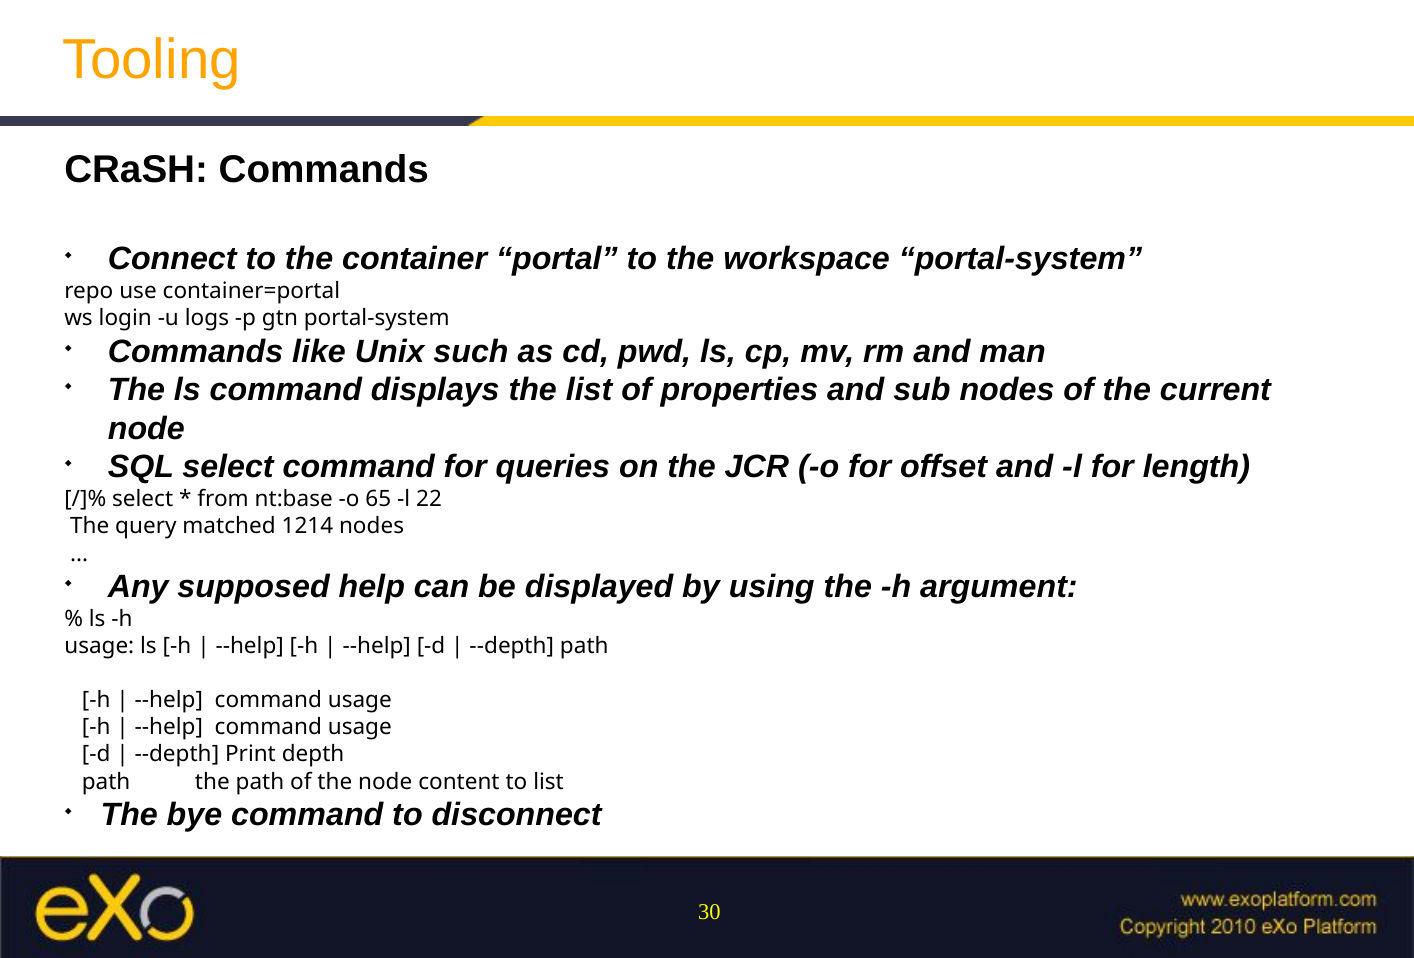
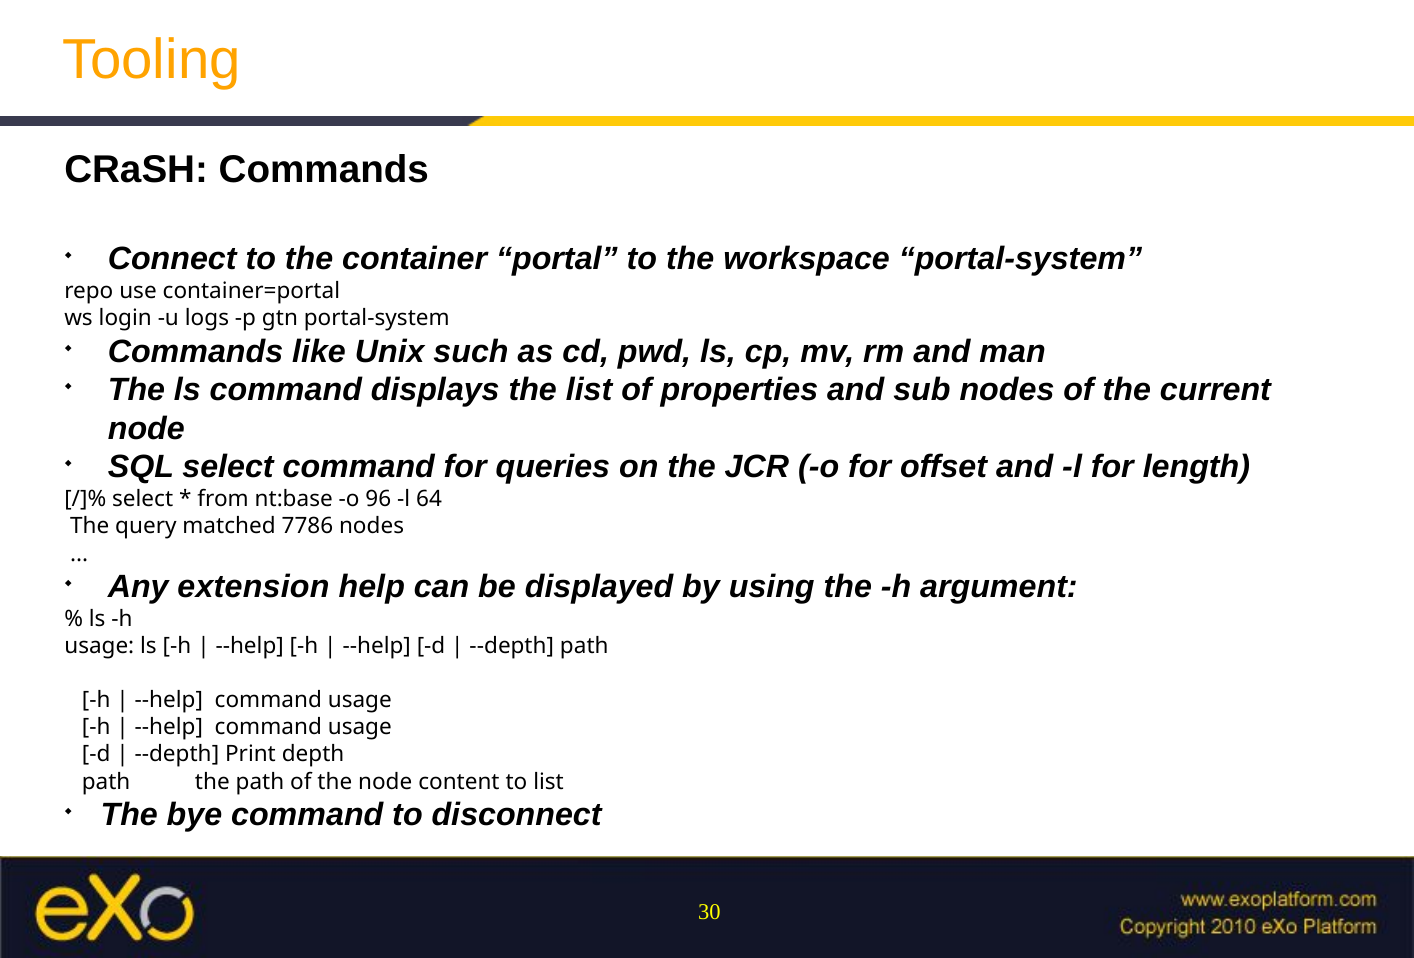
65: 65 -> 96 (378, 499)
22: 22 -> 64 (429, 499)
1214: 1214 -> 7786 (307, 526)
supposed: supposed -> extension (253, 587)
